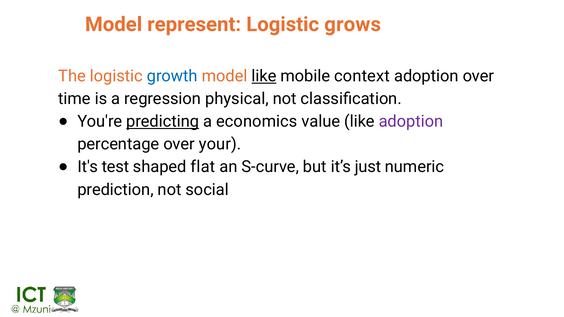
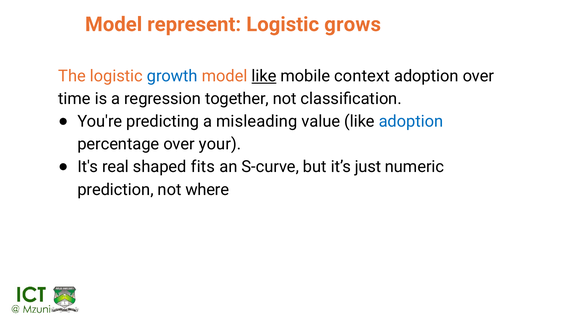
physical: physical -> together (237, 99)
predicting underline: present -> none (163, 122)
economics: economics -> misleading (257, 122)
adoption colour: purple -> blue (411, 122)
test: test -> real (115, 167)
flat: flat -> fits (203, 167)
social: social -> where (207, 190)
